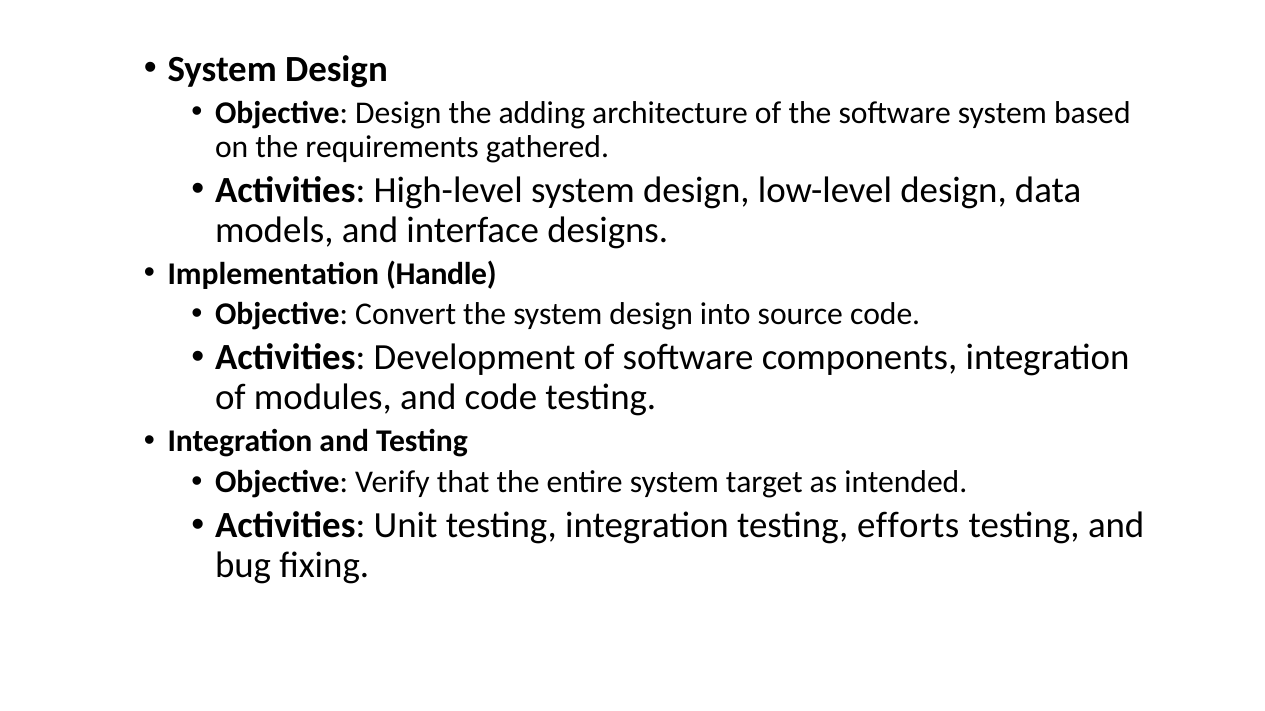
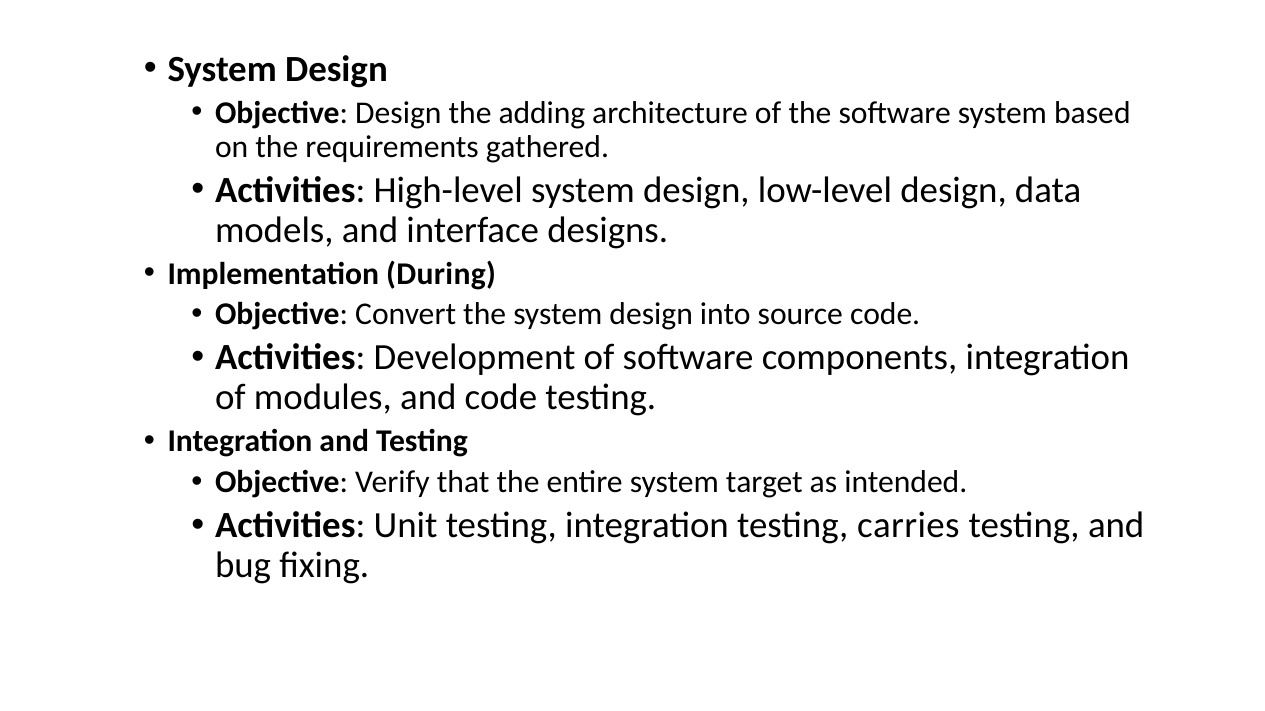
Handle: Handle -> During (441, 274)
efforts: efforts -> carries (908, 526)
